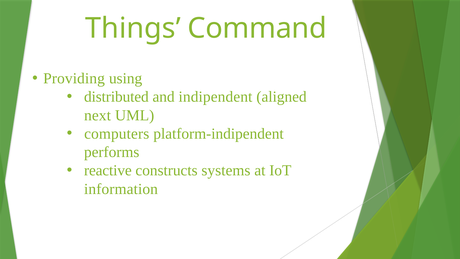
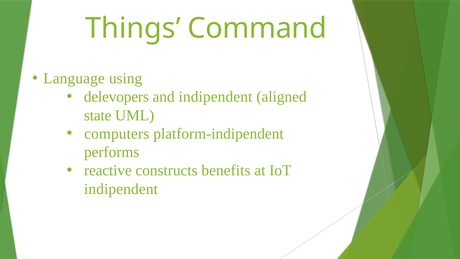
Providing: Providing -> Language (74, 78)
distributed: distributed -> delevopers (116, 97)
next: next -> state (98, 115)
systems: systems -> benefits (226, 170)
information: information -> indipendent (121, 189)
